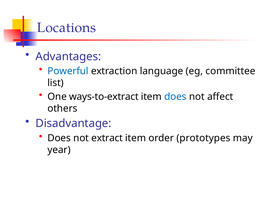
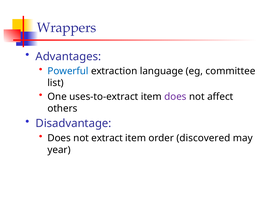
Locations: Locations -> Wrappers (67, 28)
ways-to-extract: ways-to-extract -> uses-to-extract (104, 97)
does colour: blue -> purple (175, 97)
prototypes: prototypes -> discovered (203, 138)
